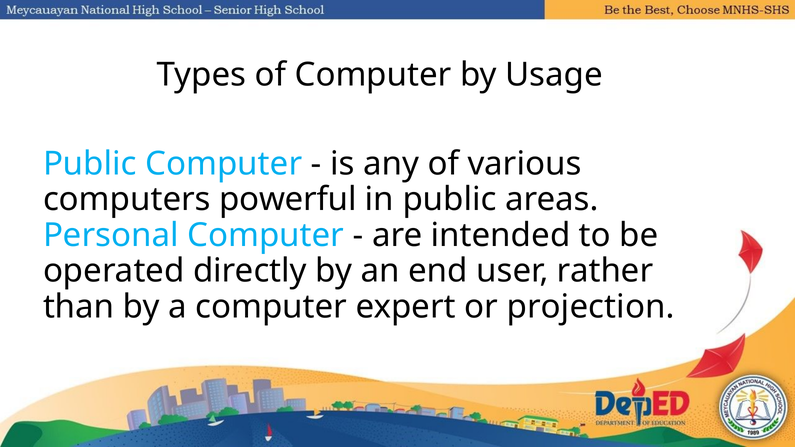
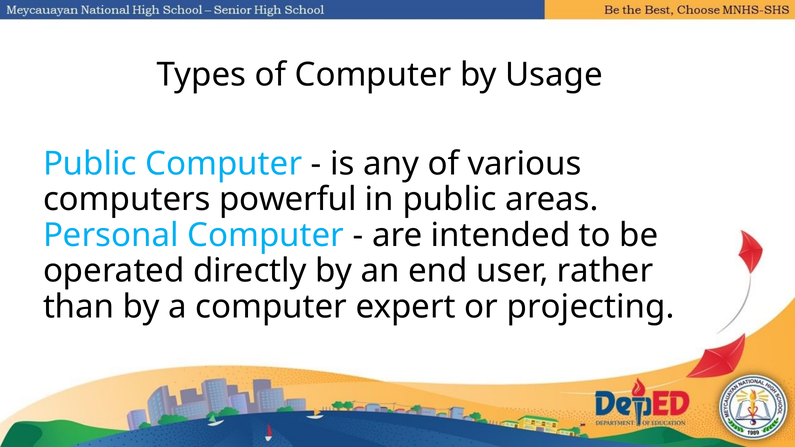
projection: projection -> projecting (591, 307)
